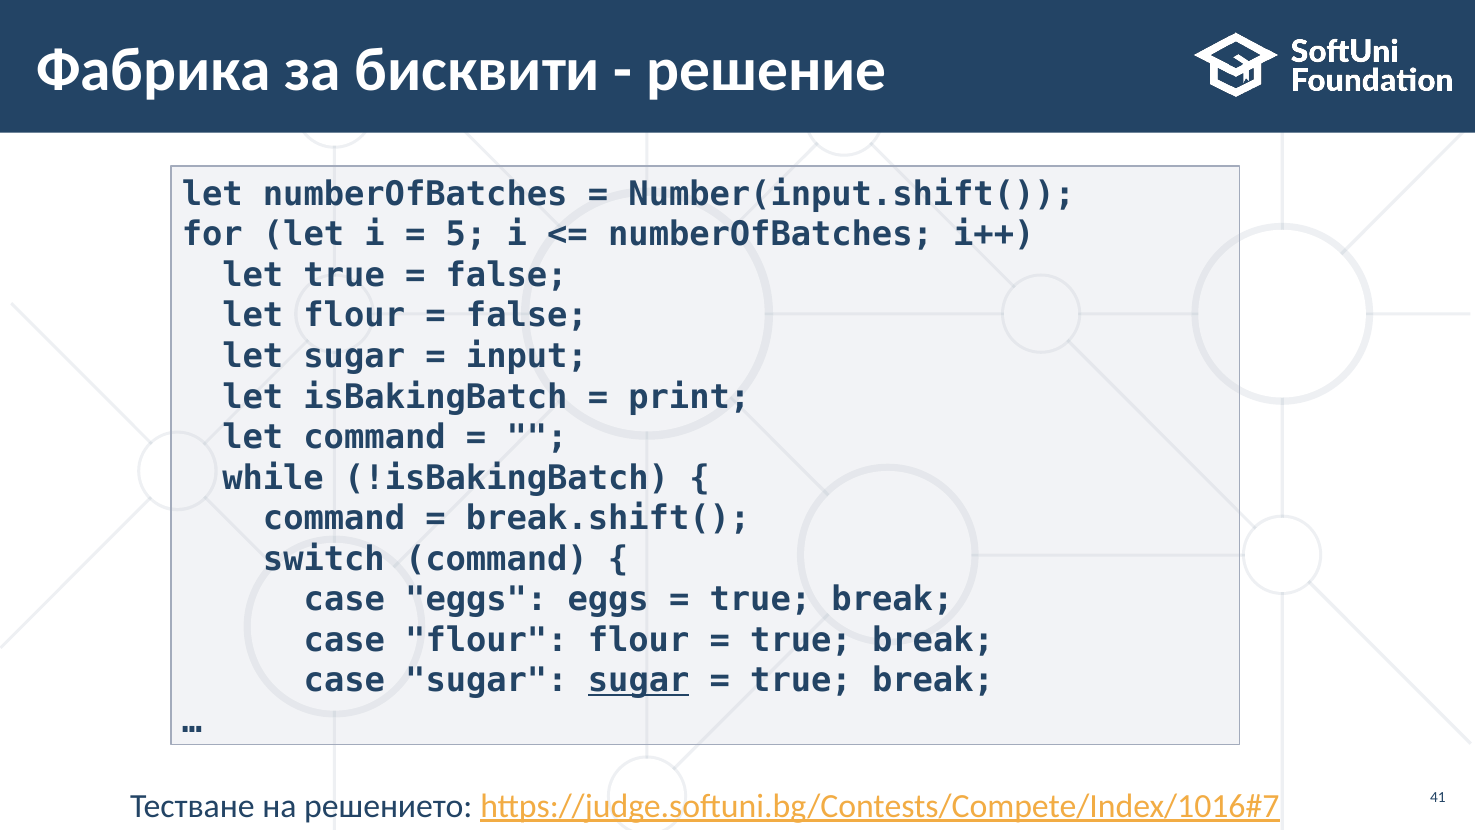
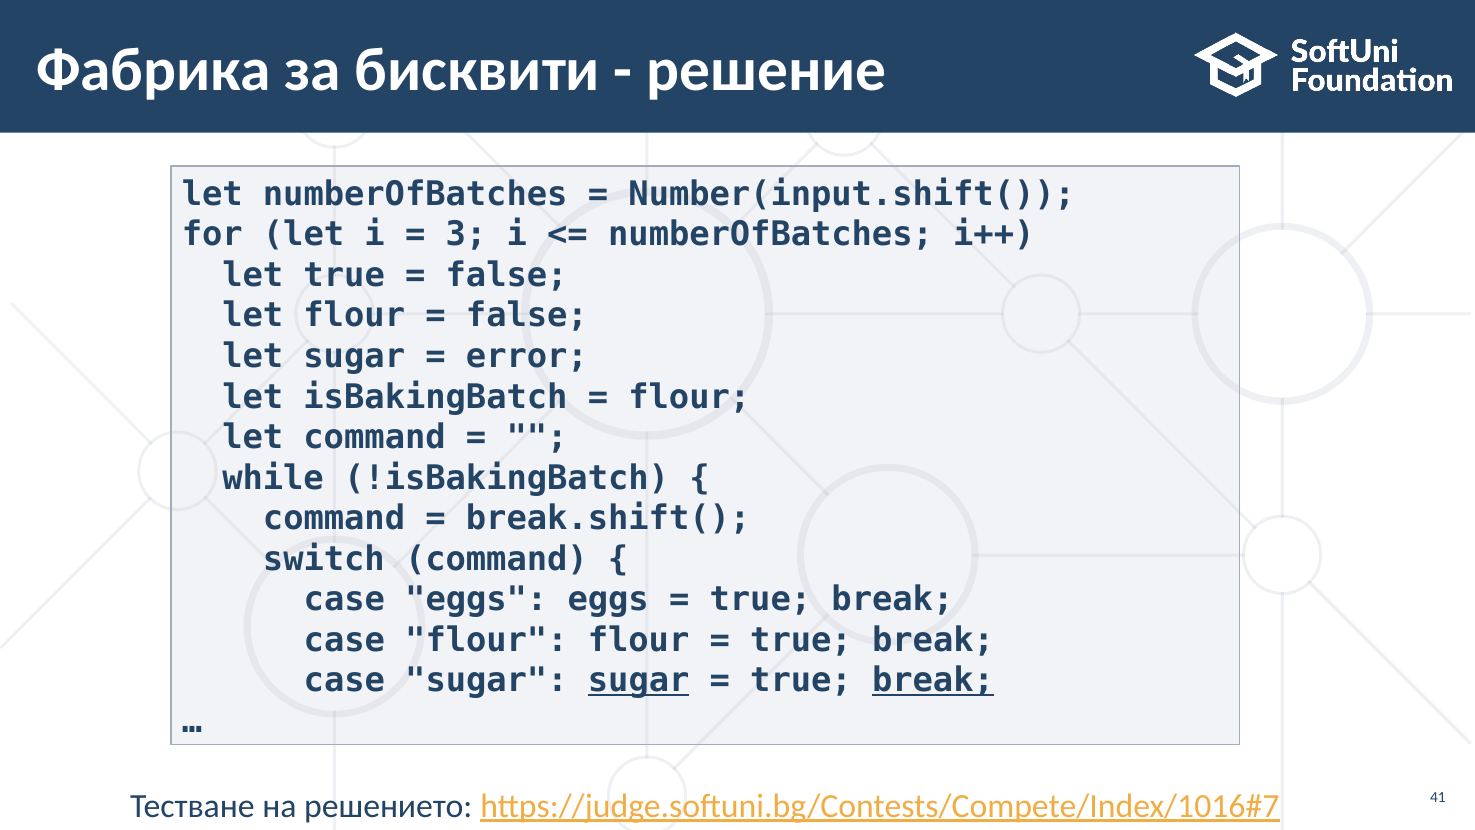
5: 5 -> 3 (466, 235)
input: input -> error (527, 356)
print: print -> flour (689, 397)
break underline: none -> present (933, 681)
